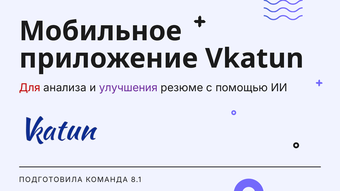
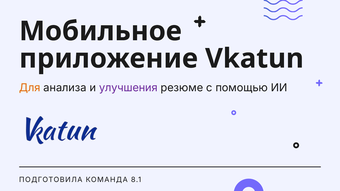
Для colour: red -> orange (30, 88)
